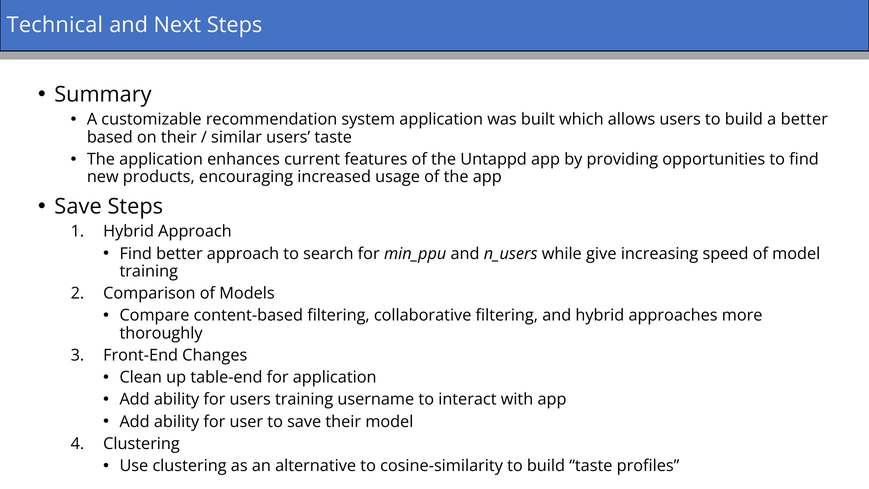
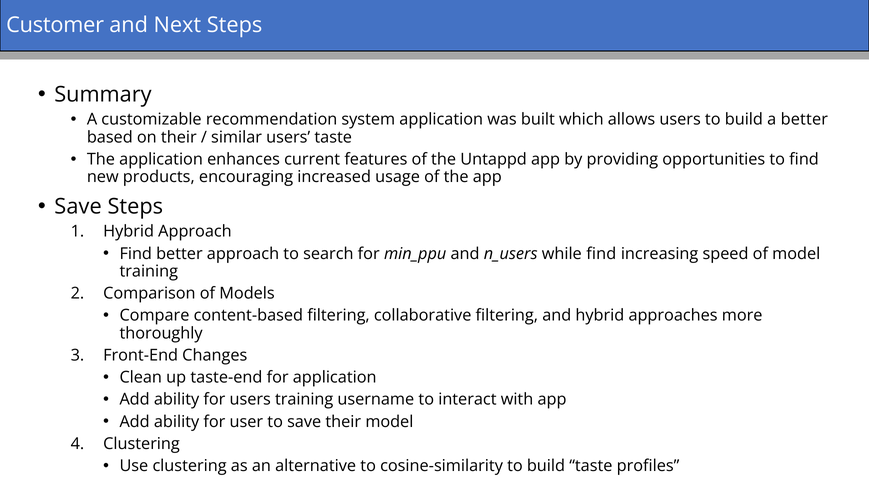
Technical: Technical -> Customer (55, 25)
while give: give -> find (601, 254)
table-end: table-end -> taste-end (226, 377)
